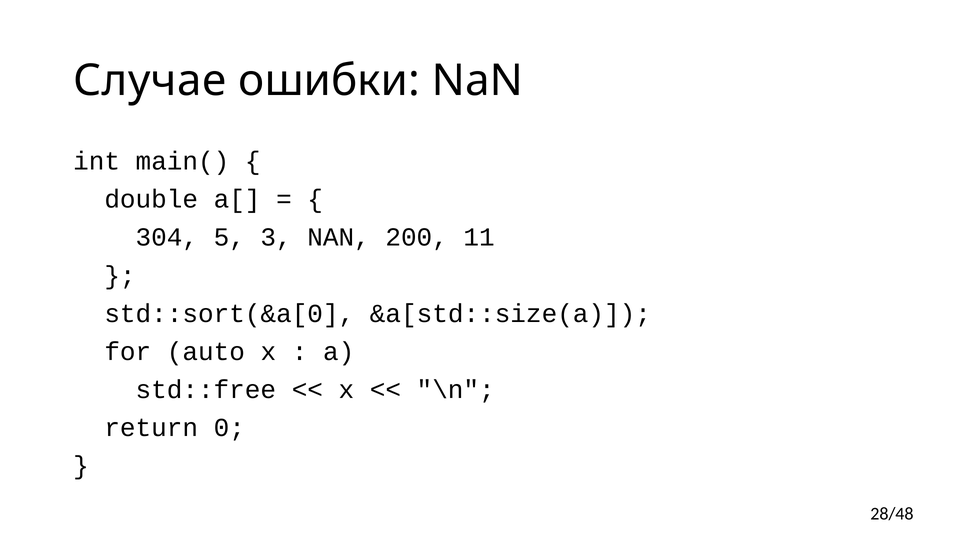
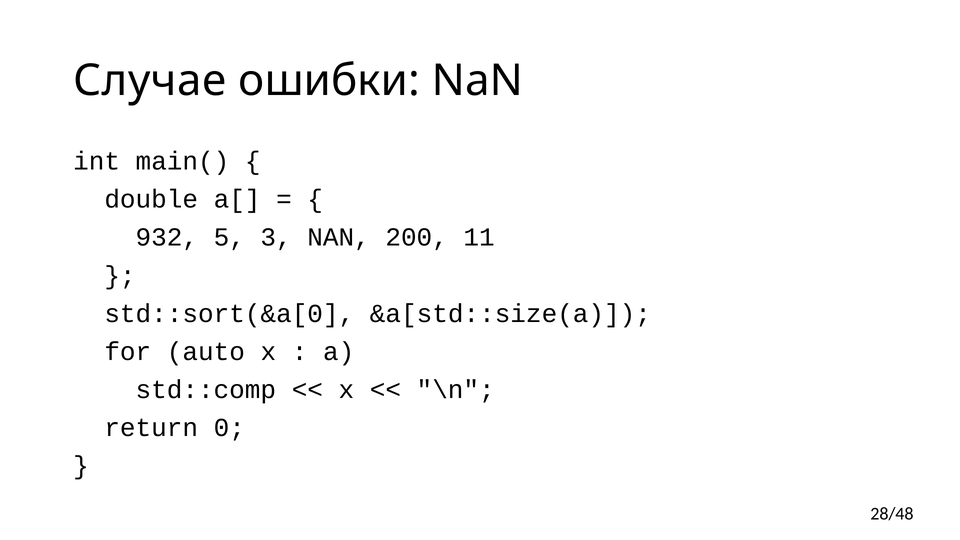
304: 304 -> 932 (167, 237)
std::free: std::free -> std::comp (206, 390)
